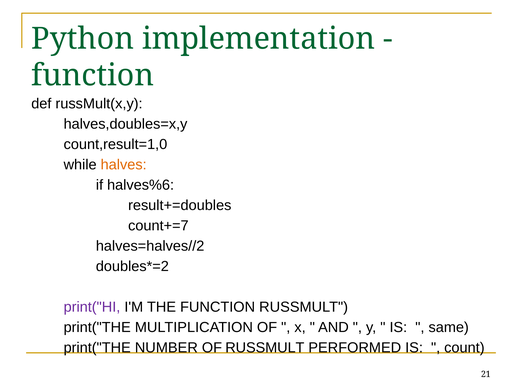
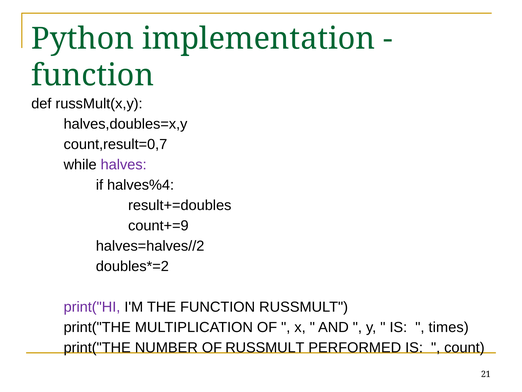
count,result=1,0: count,result=1,0 -> count,result=0,7 (115, 144)
halves colour: orange -> purple (124, 165)
halves%6: halves%6 -> halves%4 (141, 185)
count+=7: count+=7 -> count+=9 (158, 226)
same: same -> times (449, 327)
